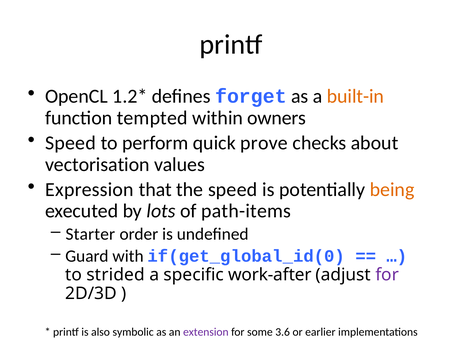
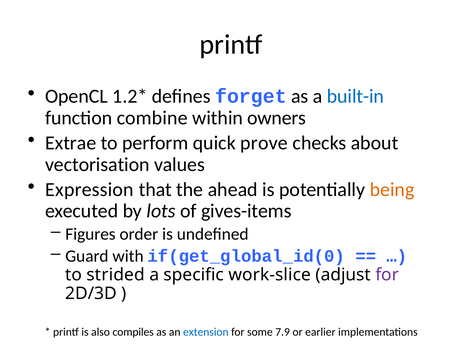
built-in colour: orange -> blue (355, 96)
tempted: tempted -> combine (152, 118)
Speed: Speed -> Extrae (71, 143)
the speed: speed -> ahead (233, 190)
path-items: path-items -> gives-items (246, 211)
Starter: Starter -> Figures (90, 234)
work-after: work-after -> work-slice (270, 275)
symbolic: symbolic -> compiles (133, 332)
extension colour: purple -> blue (206, 332)
3.6: 3.6 -> 7.9 (283, 332)
